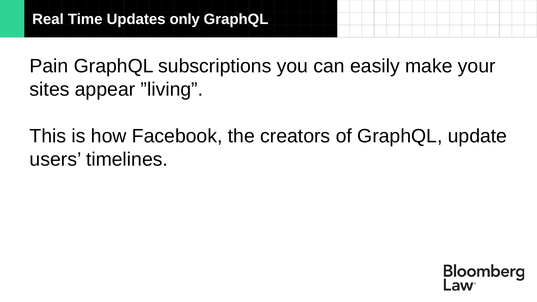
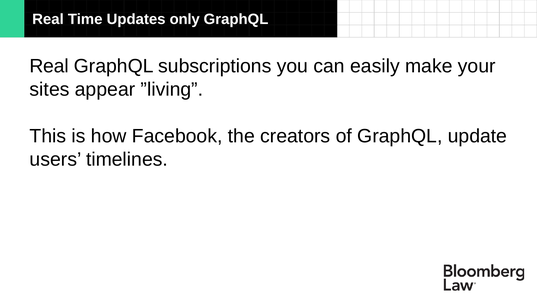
Pain: Pain -> Real (49, 66)
